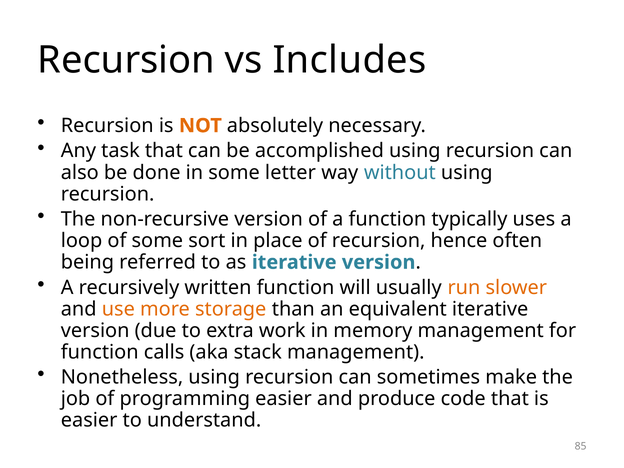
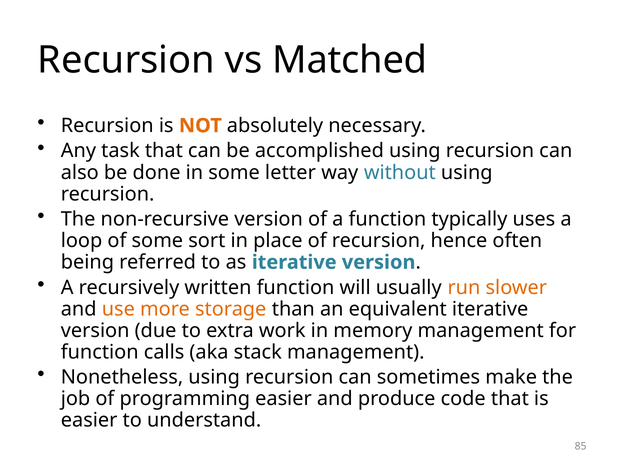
Includes: Includes -> Matched (350, 60)
